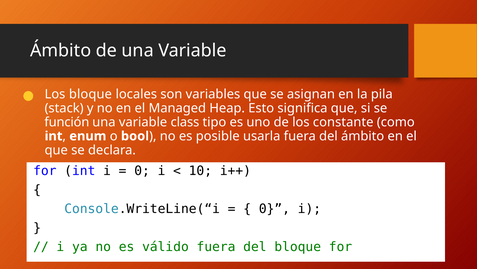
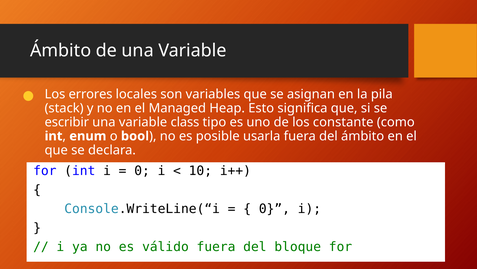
Los bloque: bloque -> errores (91, 94)
función: función -> escribir (67, 122)
